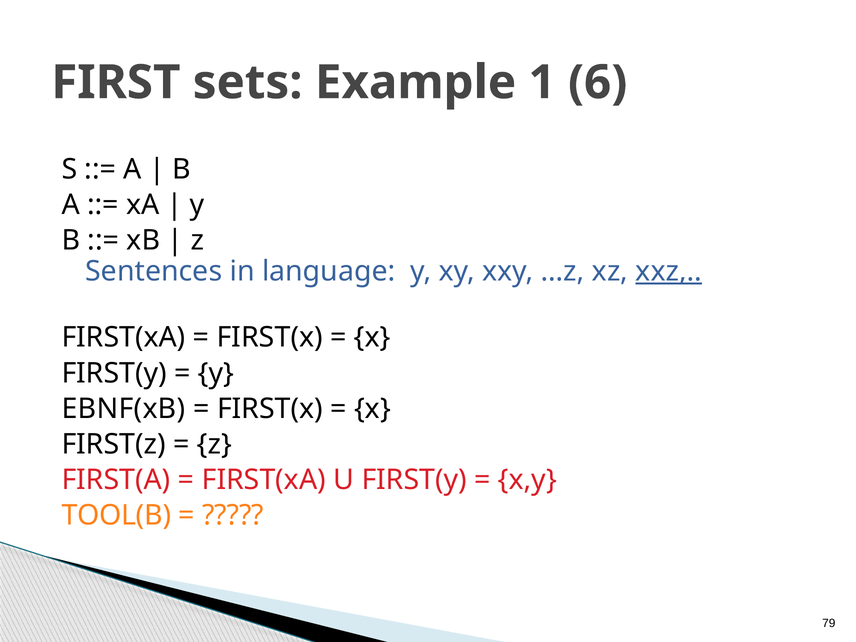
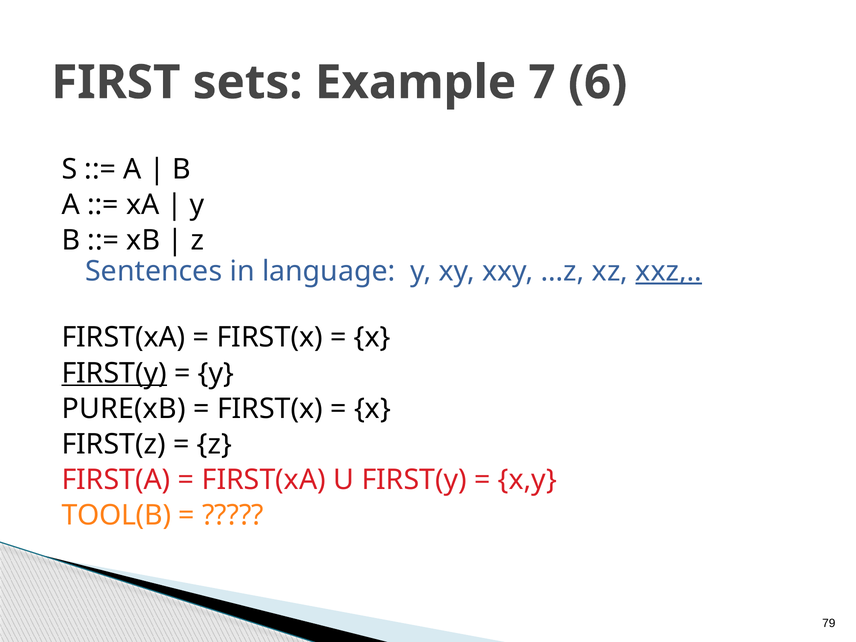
1: 1 -> 7 (542, 83)
FIRST(y underline: none -> present (114, 373)
EBNF(xB: EBNF(xB -> PURE(xB (124, 409)
